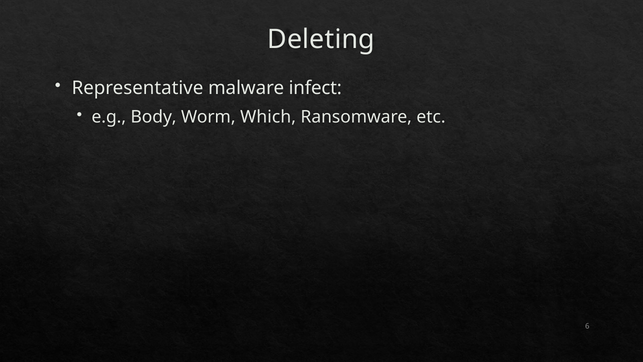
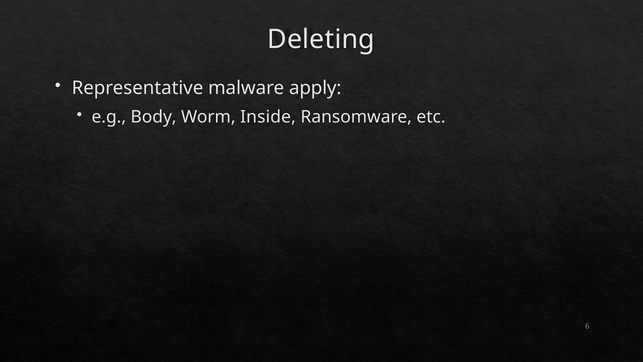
infect: infect -> apply (315, 88)
Which: Which -> Inside (268, 117)
